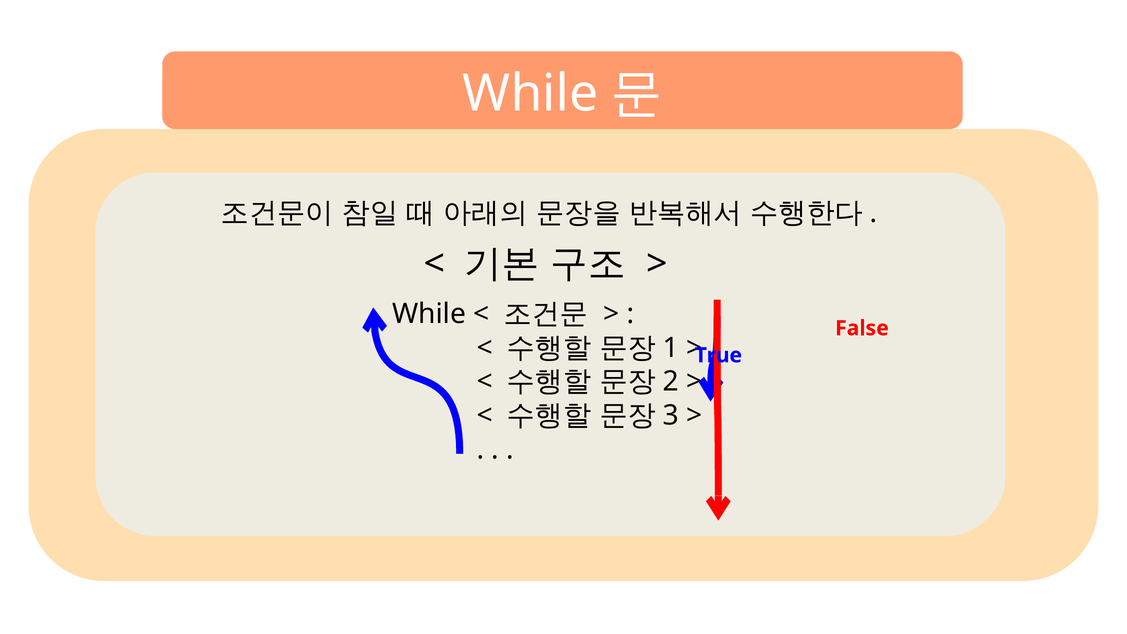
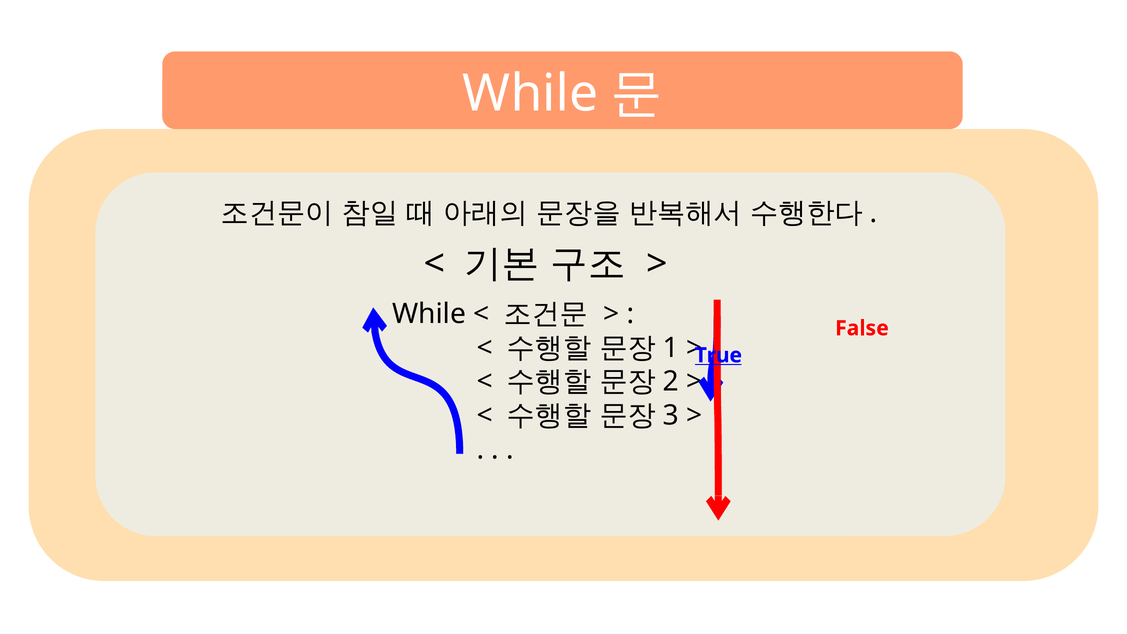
True underline: none -> present (718, 355)
